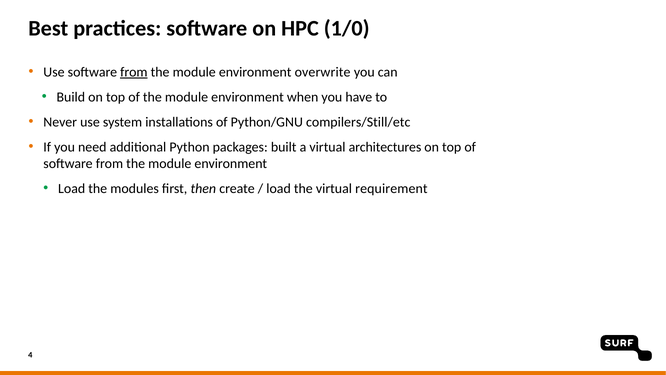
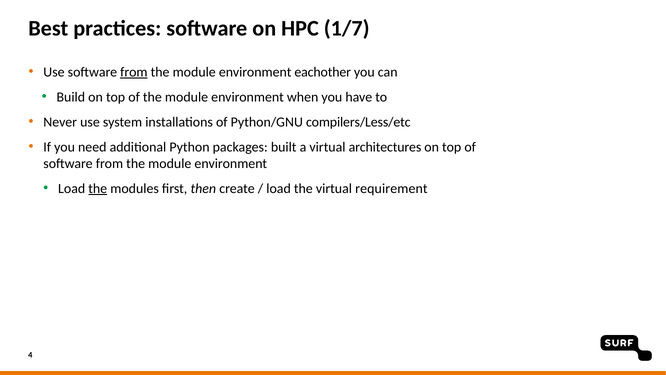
1/0: 1/0 -> 1/7 (347, 29)
overwrite: overwrite -> eachother (323, 72)
compilers/Still/etc: compilers/Still/etc -> compilers/Less/etc (358, 122)
the underline: none -> present (98, 188)
